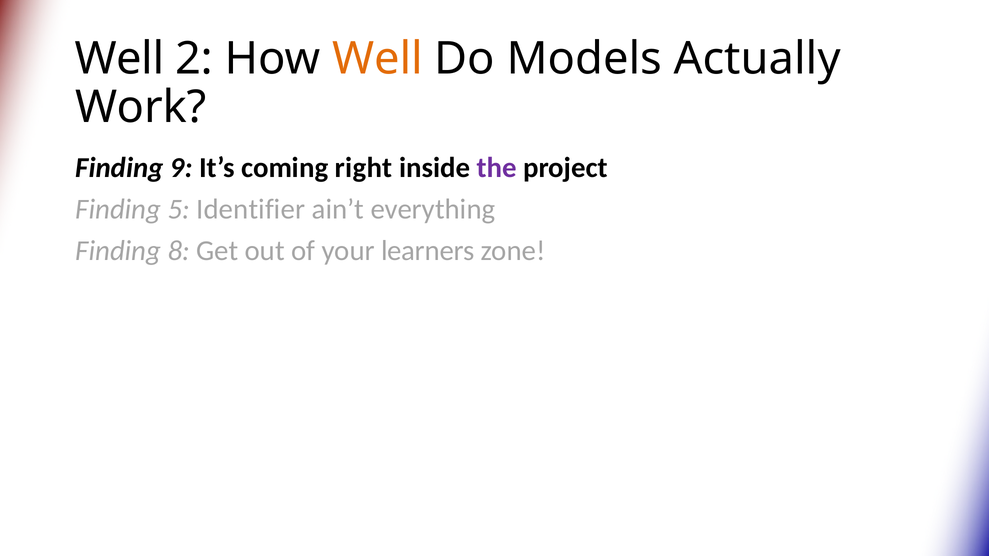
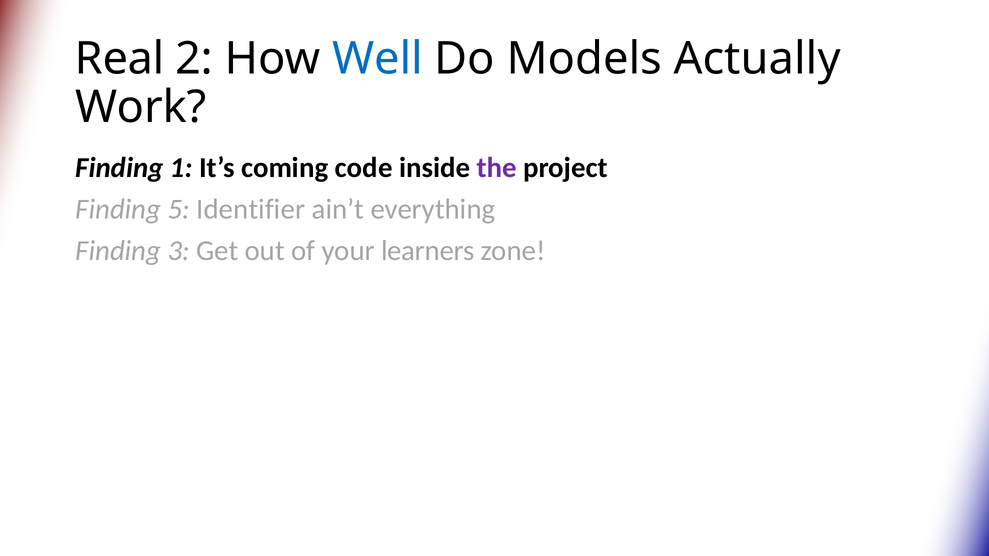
Well: Well -> Real (120, 59)
Well colour: orange -> blue (378, 59)
9: 9 -> 1 (181, 168)
right: right -> code (364, 168)
8: 8 -> 3 (179, 251)
